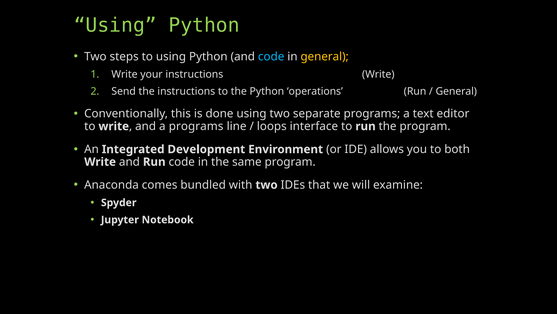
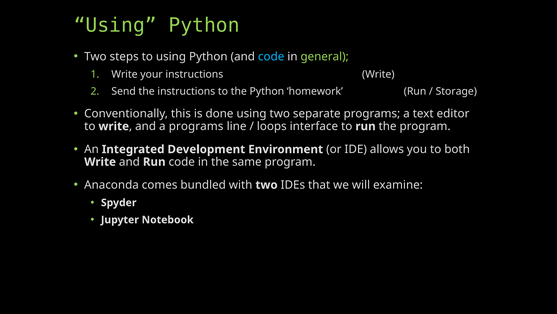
general colour: yellow -> light green (325, 56)
operations: operations -> homework (315, 91)
General: General -> Storage (456, 91)
